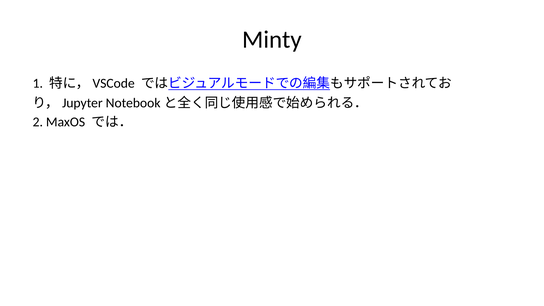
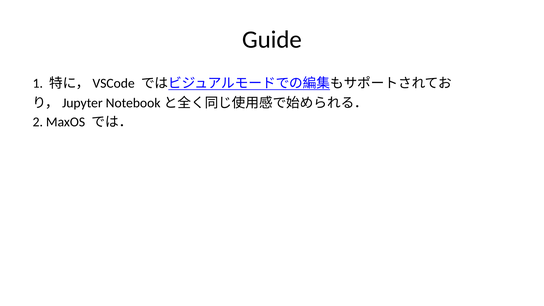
Minty: Minty -> Guide (272, 39)
